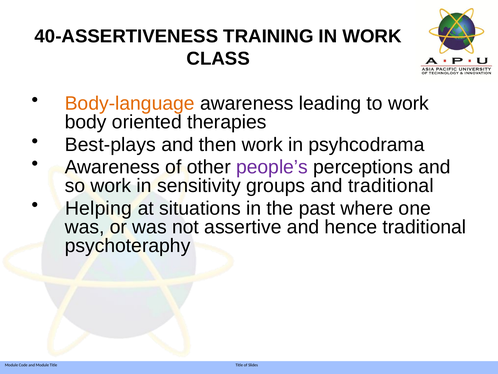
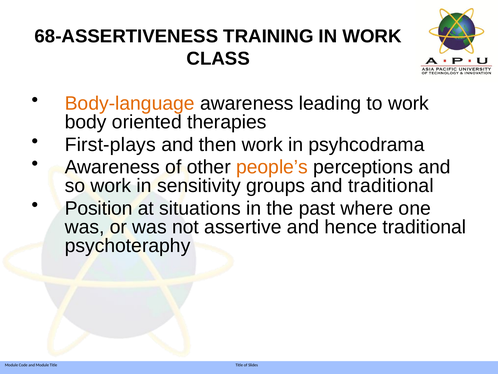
40-ASSERTIVENESS: 40-ASSERTIVENESS -> 68-ASSERTIVENESS (126, 36)
Best-plays: Best-plays -> First-plays (110, 144)
people’s colour: purple -> orange (272, 167)
Helping: Helping -> Position (99, 208)
